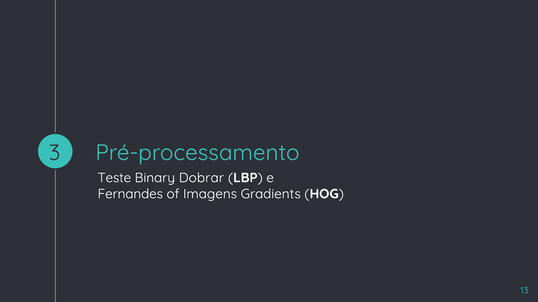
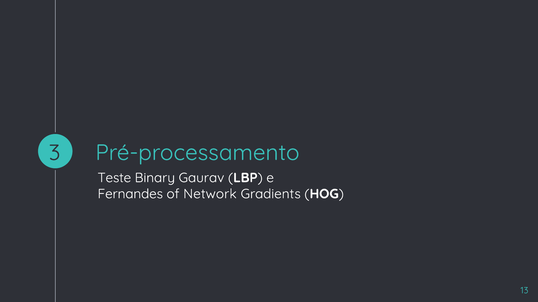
Dobrar: Dobrar -> Gaurav (201, 178)
Imagens: Imagens -> Network (210, 194)
